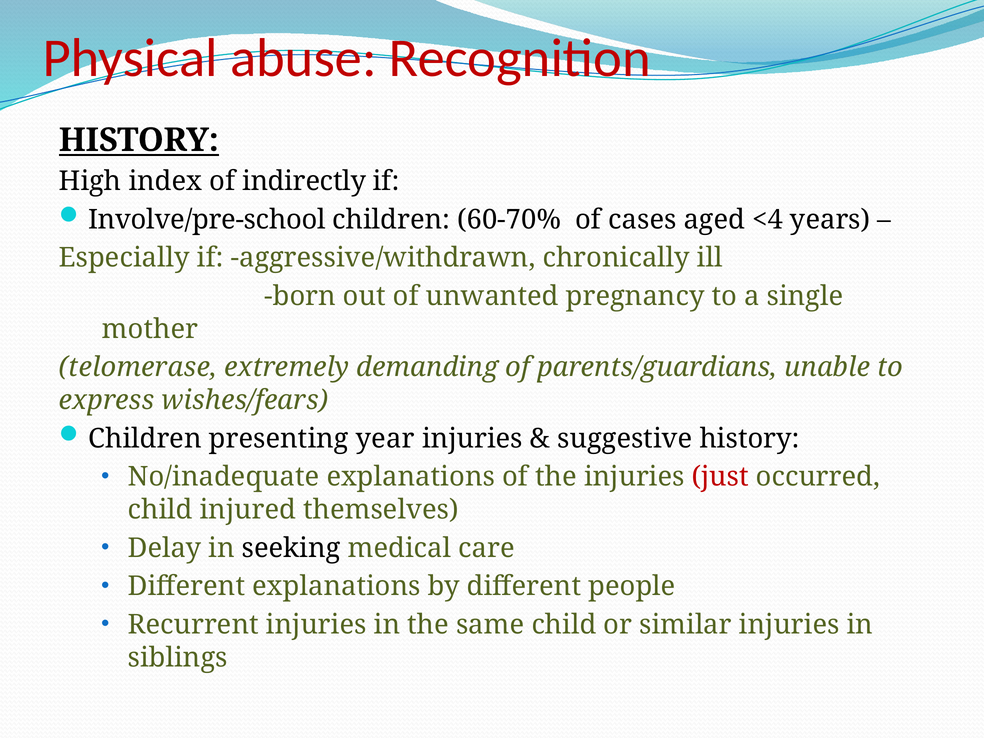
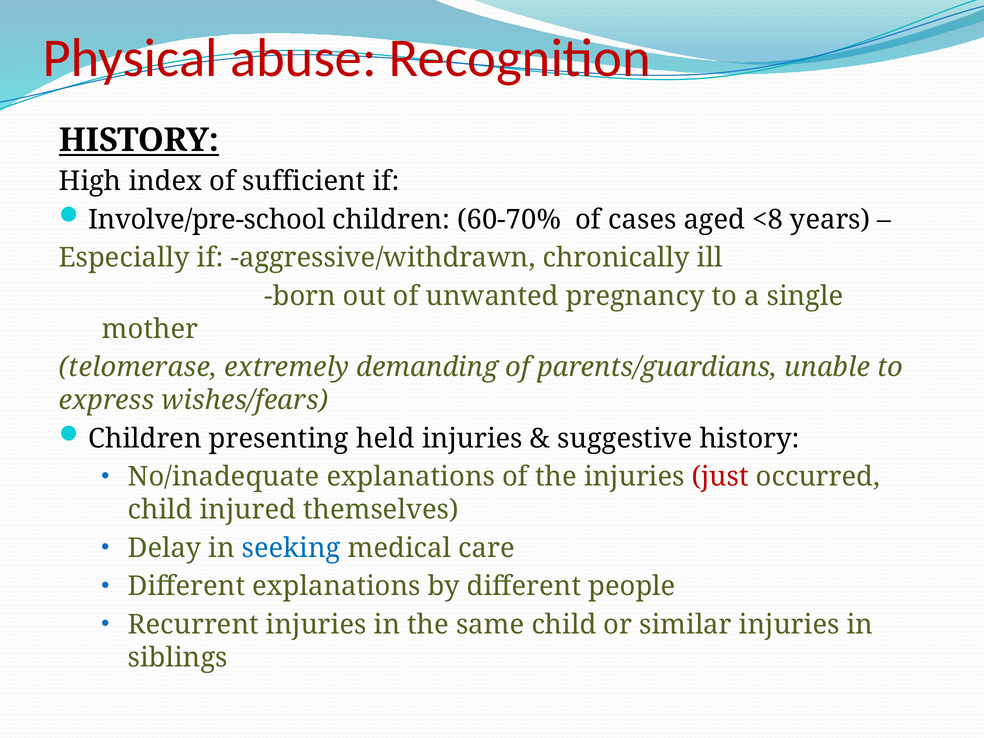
indirectly: indirectly -> sufficient (304, 181)
<4: <4 -> <8 (768, 220)
year: year -> held (385, 439)
seeking colour: black -> blue (291, 548)
